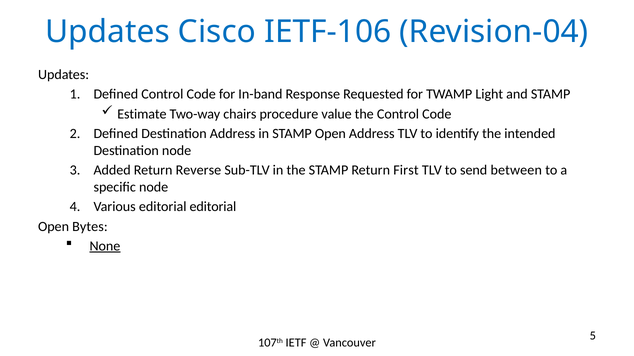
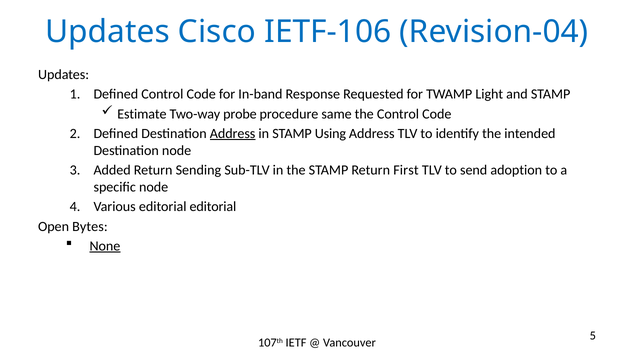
chairs: chairs -> probe (240, 114)
value: value -> same (337, 114)
Address underline: none -> present (233, 134)
STAMP Open: Open -> Using (330, 134)
Reverse: Reverse -> Sending (198, 170)
between: between -> adoption (516, 170)
